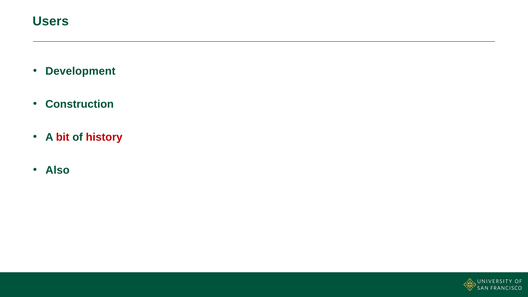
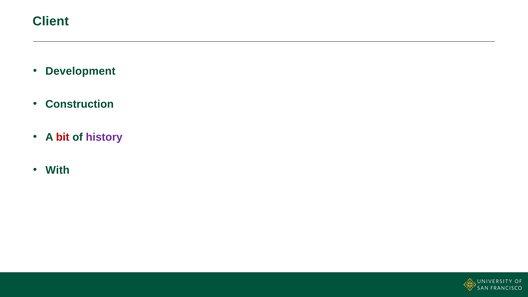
Users: Users -> Client (51, 21)
history colour: red -> purple (104, 137)
Also: Also -> With (58, 170)
